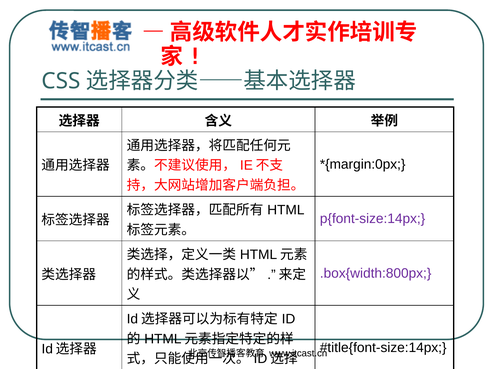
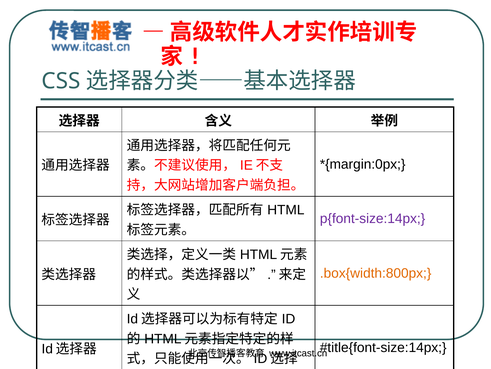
.box{width:800px colour: purple -> orange (376, 273)
